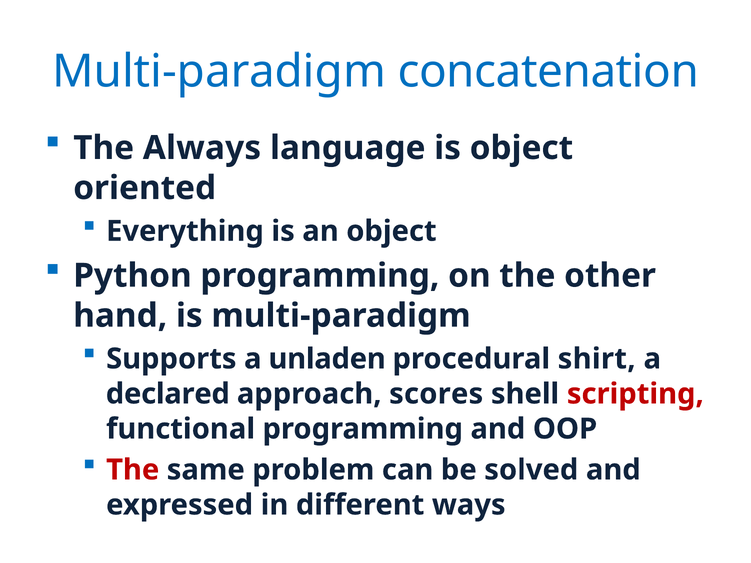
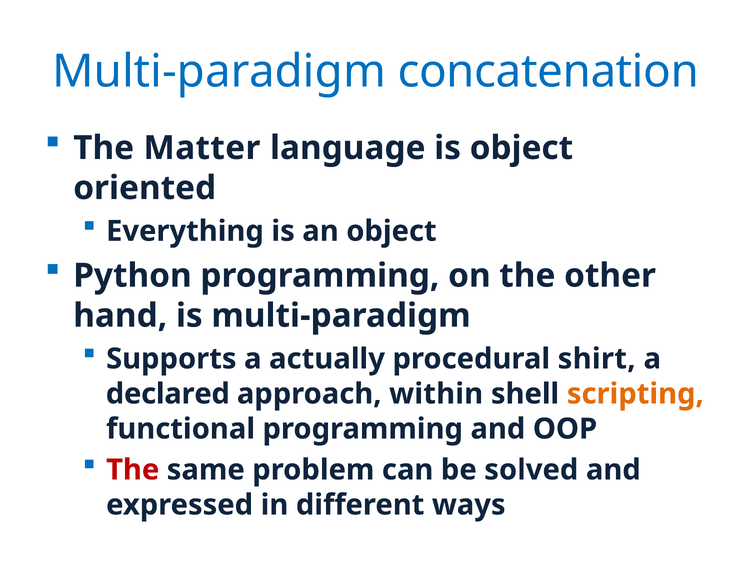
Always: Always -> Matter (202, 148)
unladen: unladen -> actually (327, 359)
scores: scores -> within (436, 394)
scripting colour: red -> orange (635, 394)
